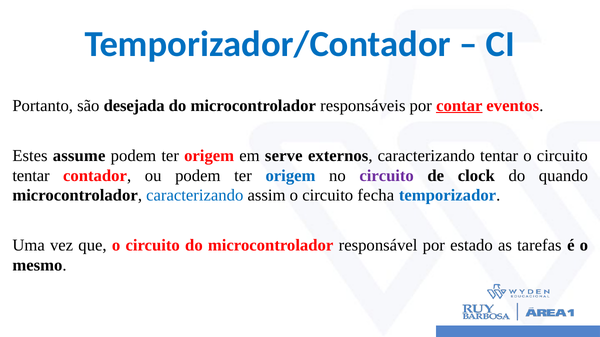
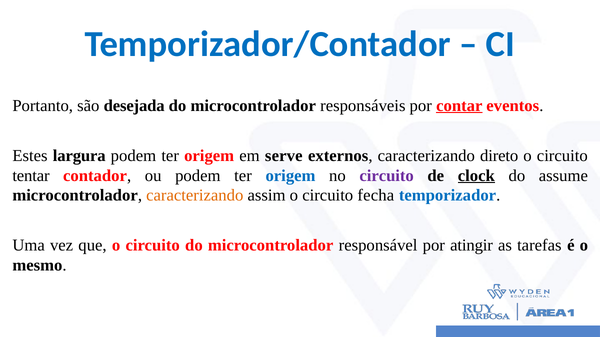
assume: assume -> largura (79, 156)
caracterizando tentar: tentar -> direto (499, 156)
clock underline: none -> present (476, 176)
quando: quando -> assume (563, 176)
caracterizando colour: blue -> orange (195, 196)
estado: estado -> atingir (472, 246)
